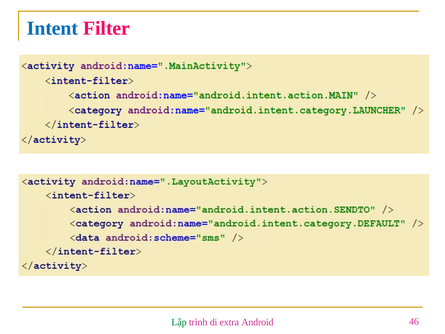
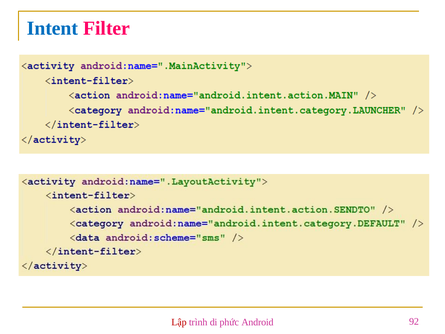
Lập colour: green -> red (179, 322)
extra: extra -> phức (229, 322)
46: 46 -> 92 (414, 321)
